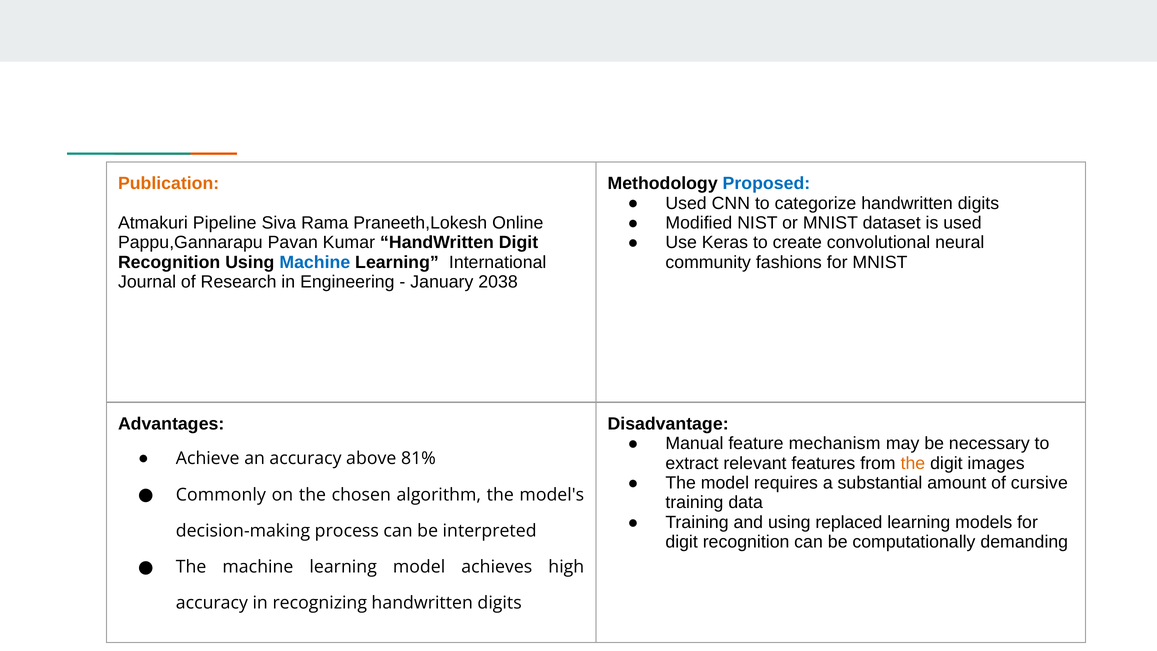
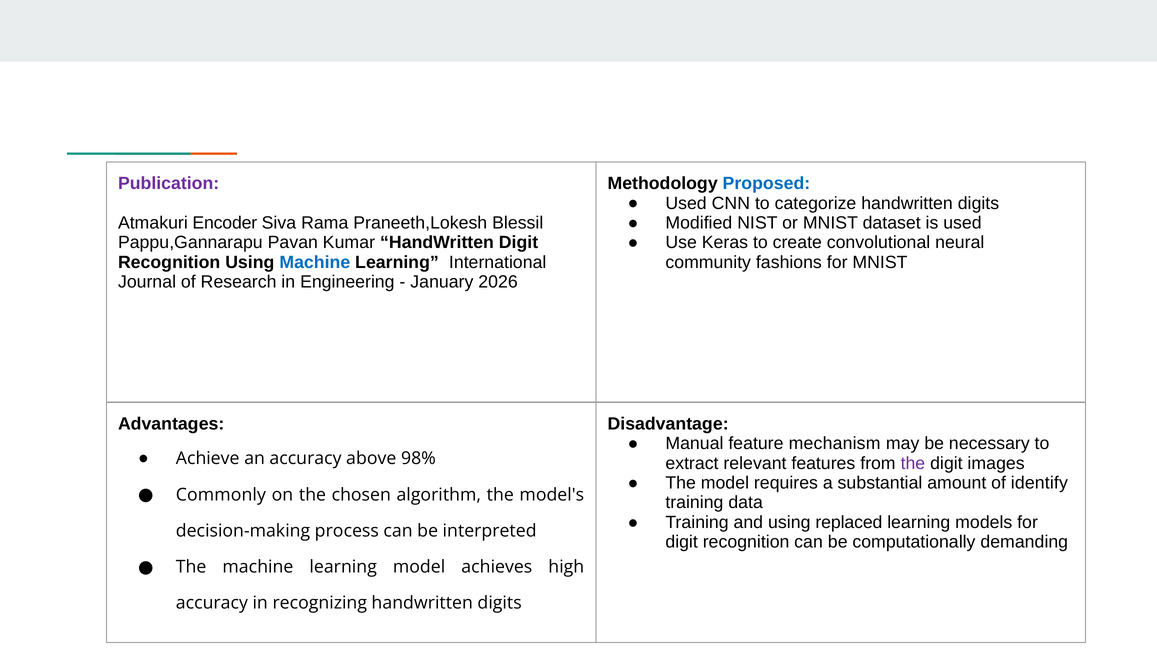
Publication colour: orange -> purple (169, 183)
Pipeline: Pipeline -> Encoder (225, 223)
Online: Online -> Blessil (518, 223)
2038: 2038 -> 2026 (498, 282)
81%: 81% -> 98% (418, 458)
the colour: orange -> purple (913, 463)
cursive: cursive -> identify (1039, 483)
